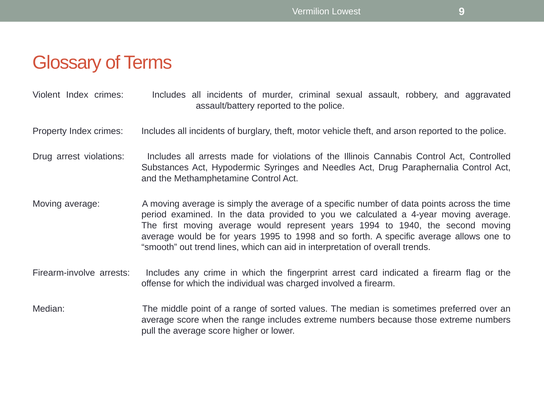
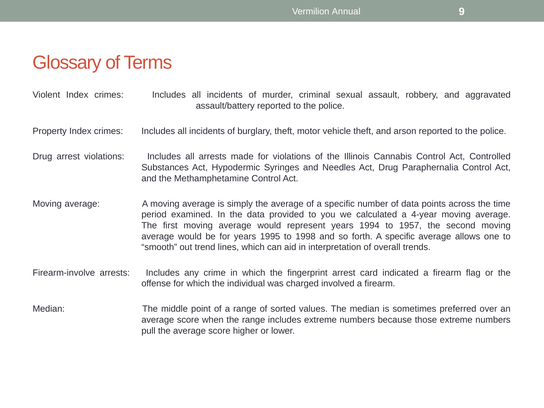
Lowest: Lowest -> Annual (346, 11)
1940: 1940 -> 1957 (410, 226)
